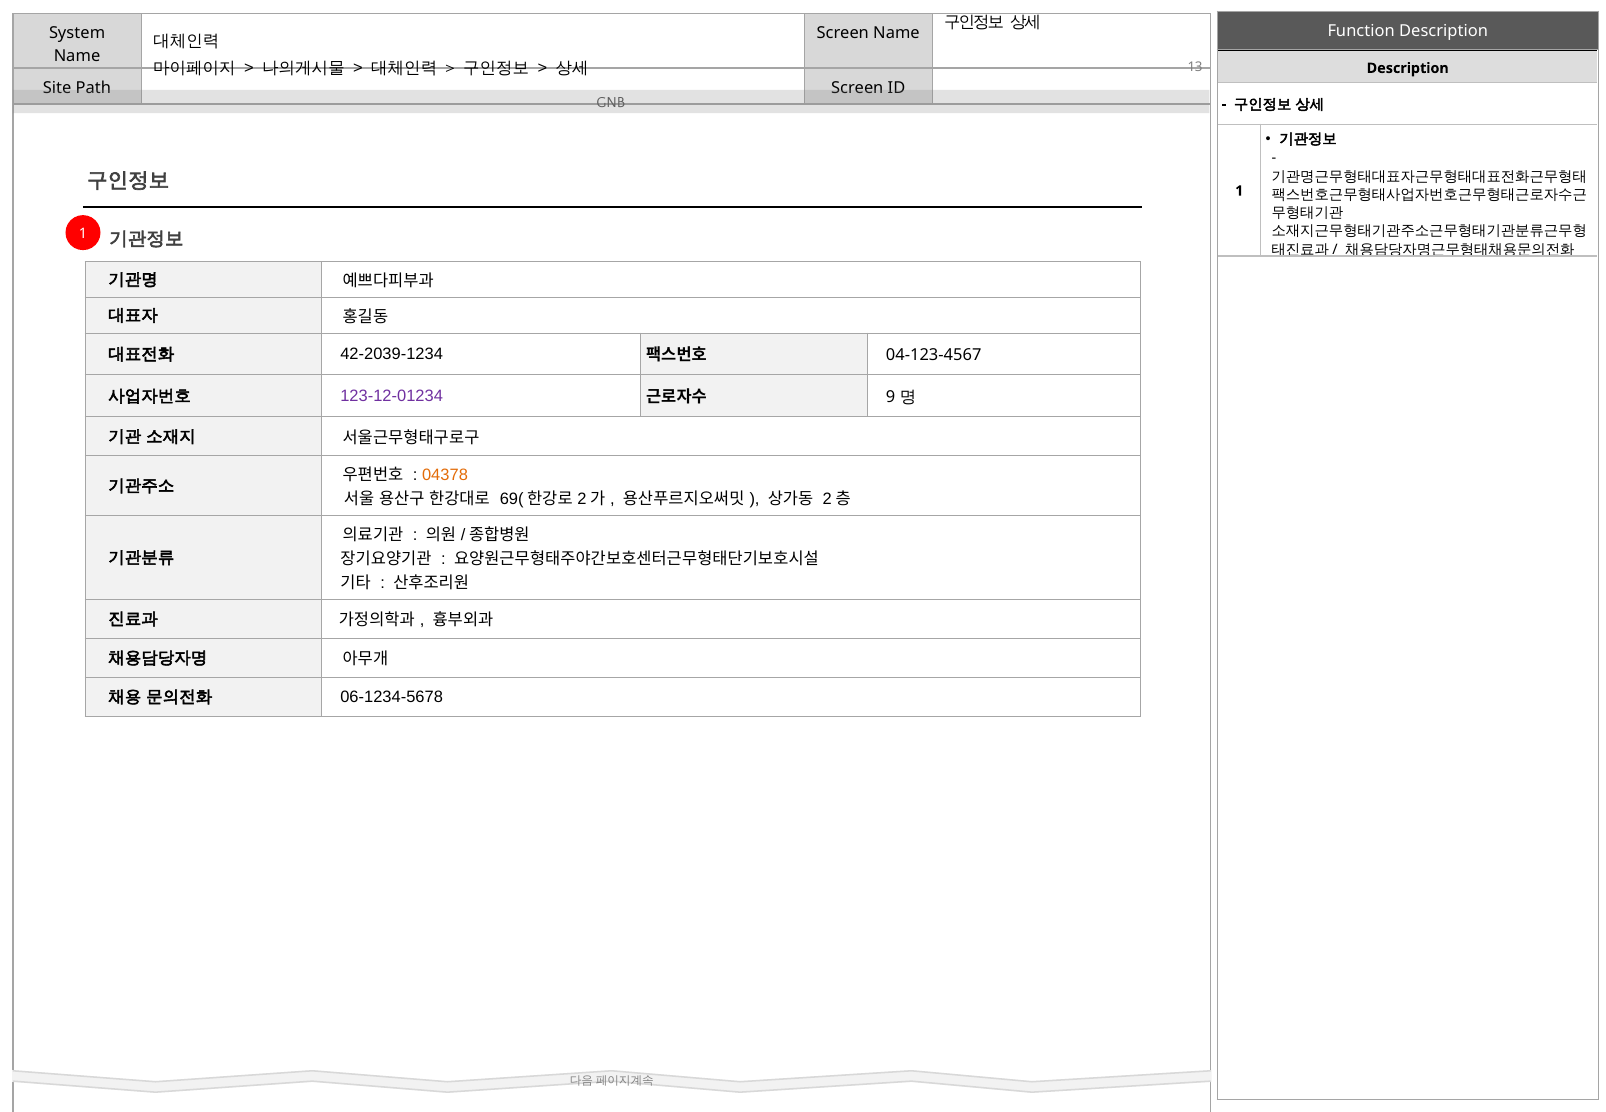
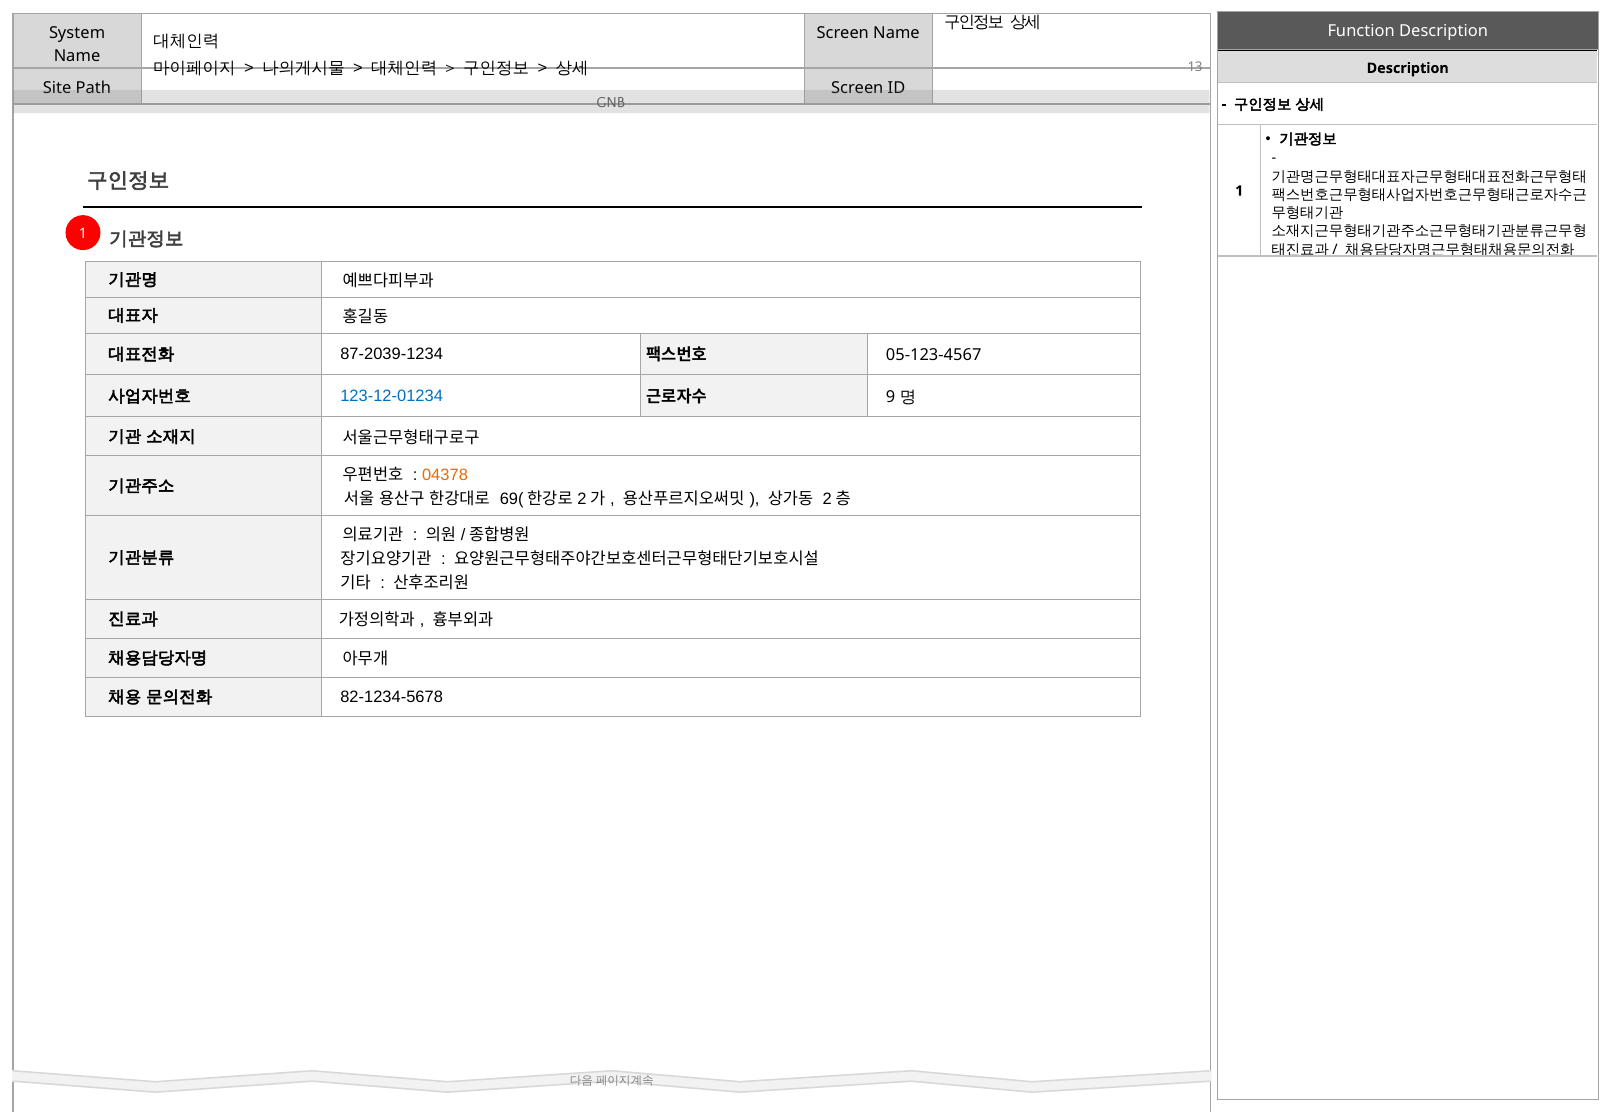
42-2039-1234: 42-2039-1234 -> 87-2039-1234 (392, 354)
04-123-4567: 04-123-4567 -> 05-123-4567 (934, 355)
123-12-01234 colour: purple -> blue (392, 396)
06-1234-5678: 06-1234-5678 -> 82-1234-5678 (392, 697)
